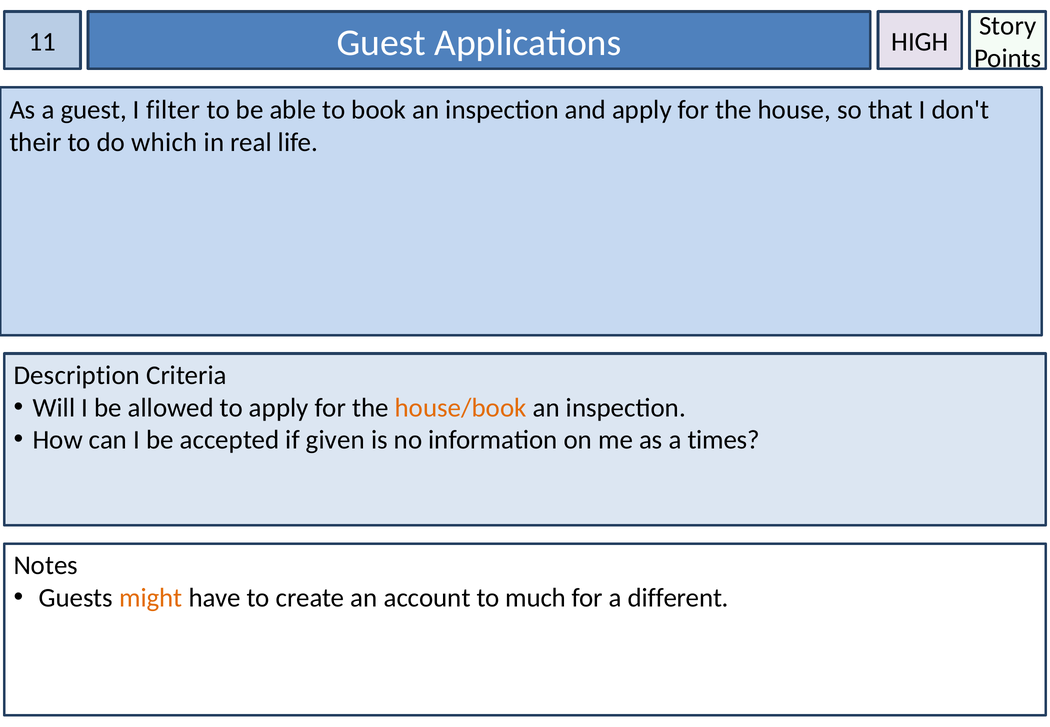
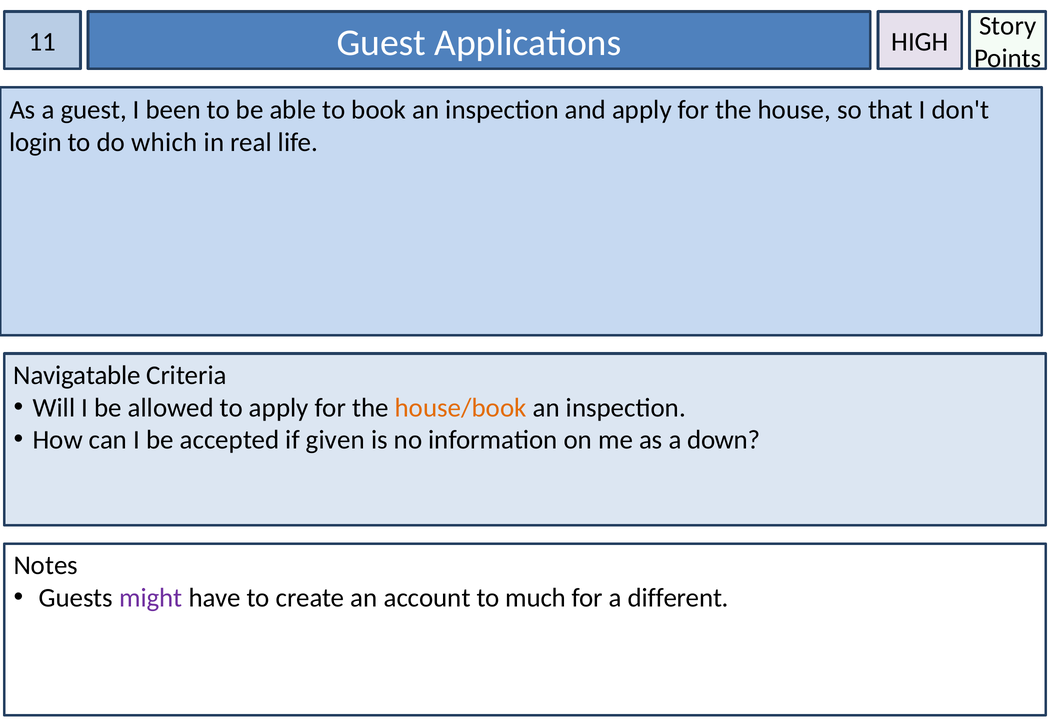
filter: filter -> been (173, 110)
their: their -> login (36, 142)
Description: Description -> Navigatable (77, 375)
times: times -> down (724, 440)
might colour: orange -> purple (151, 598)
